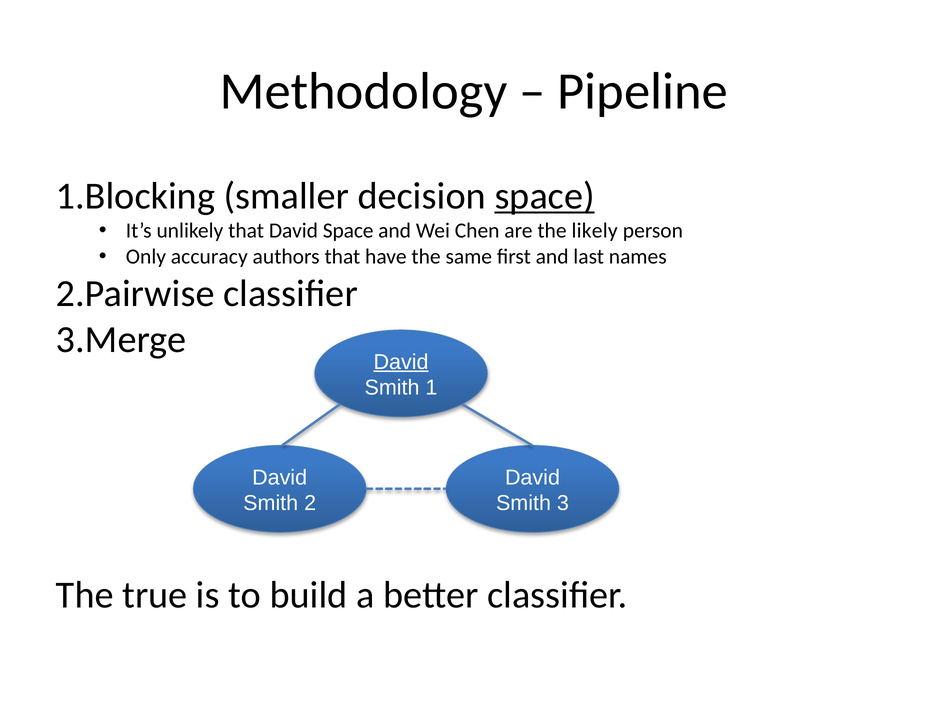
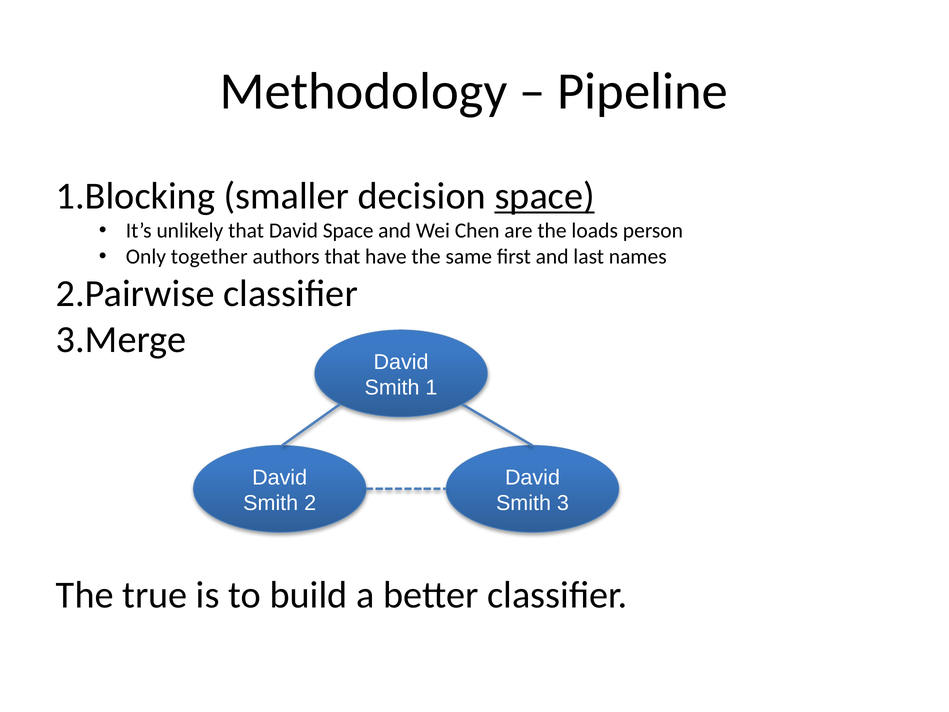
likely: likely -> loads (595, 231)
accuracy: accuracy -> together (209, 256)
David underline: present -> none (401, 362)
